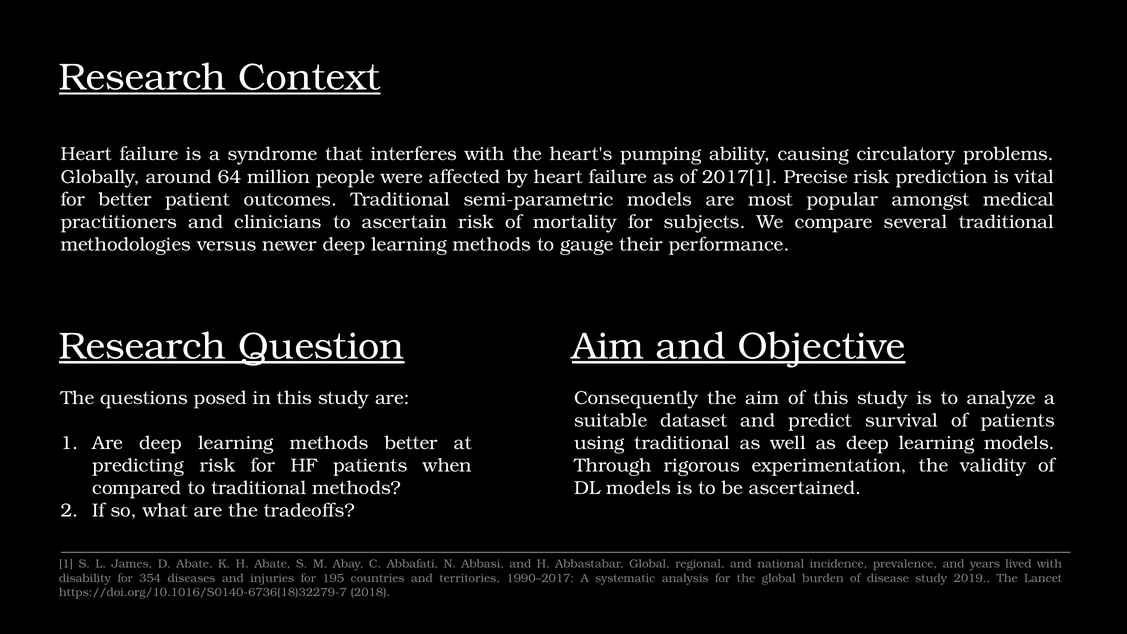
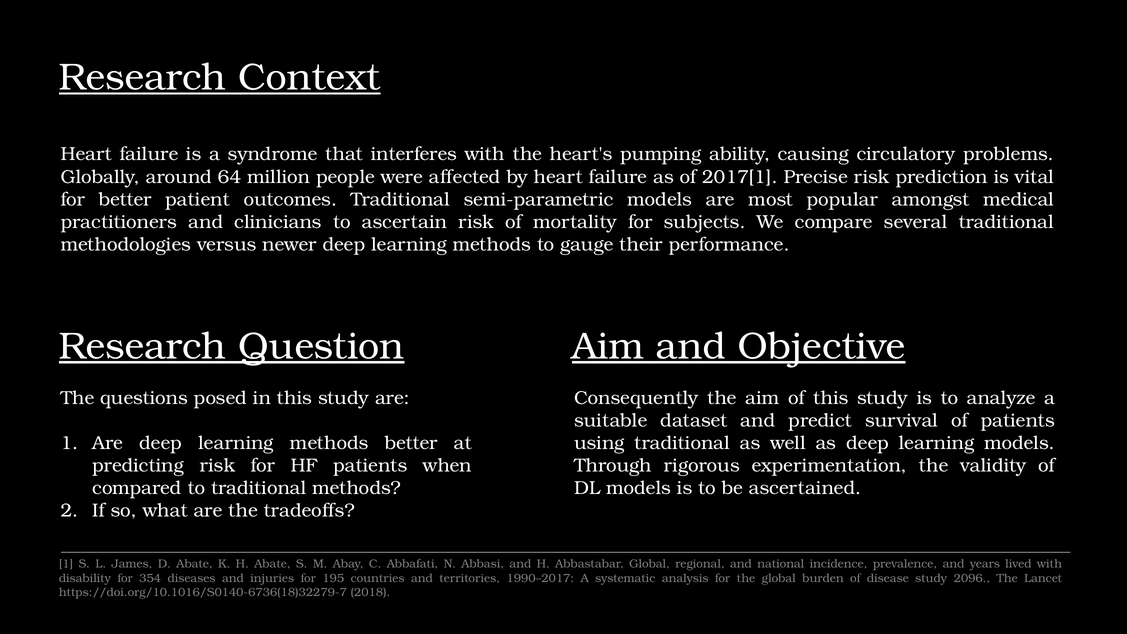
2019: 2019 -> 2096 (972, 578)
